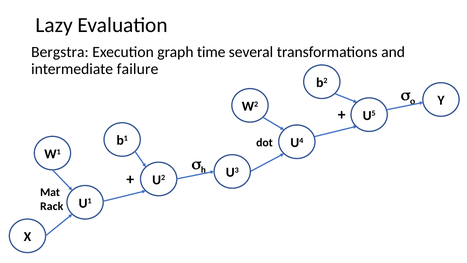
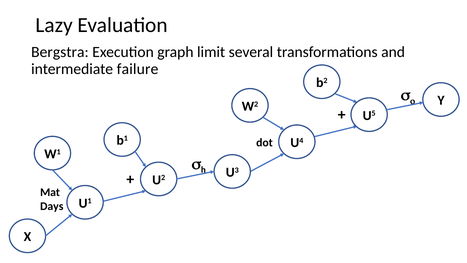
time: time -> limit (211, 52)
Rack: Rack -> Days (52, 206)
